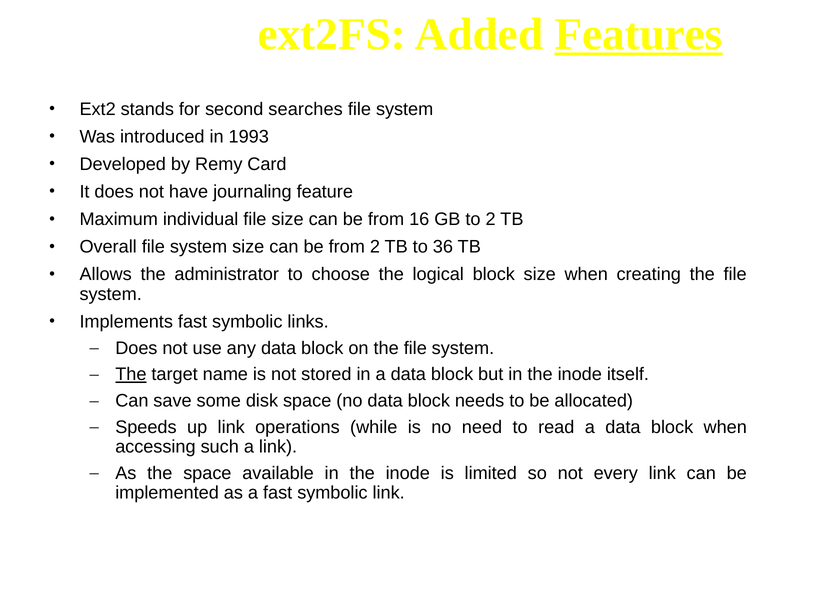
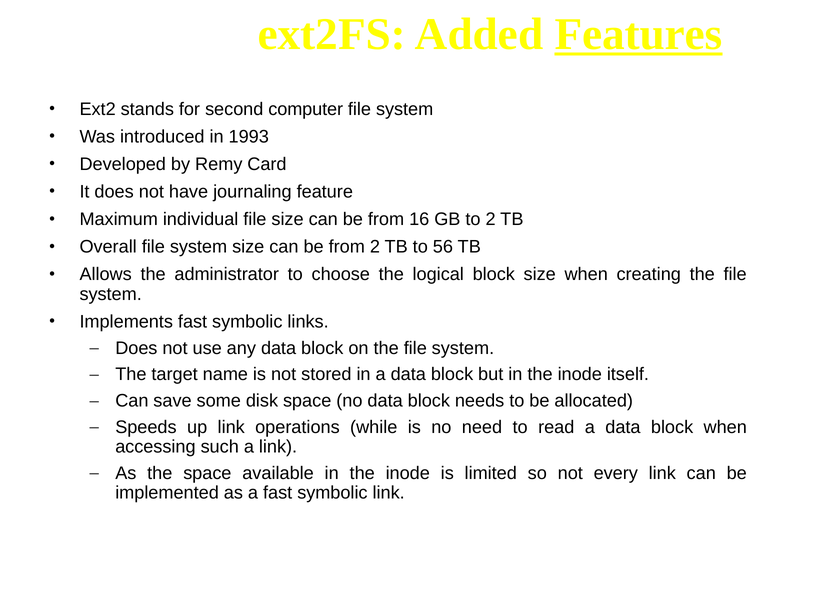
searches: searches -> computer (306, 109)
36: 36 -> 56 (443, 247)
The underline: present -> none (131, 374)
